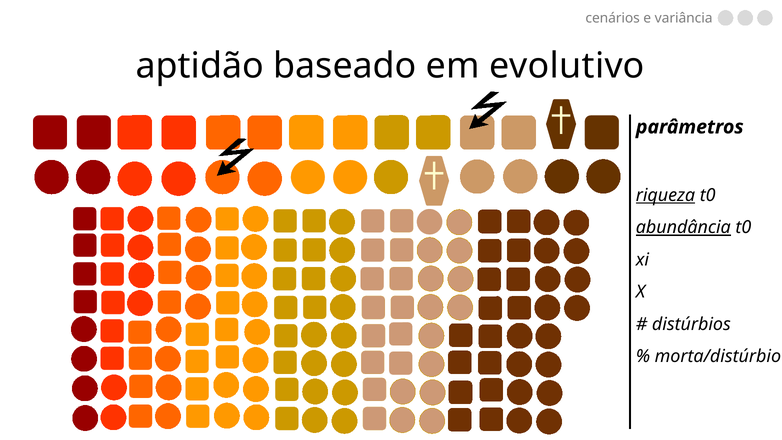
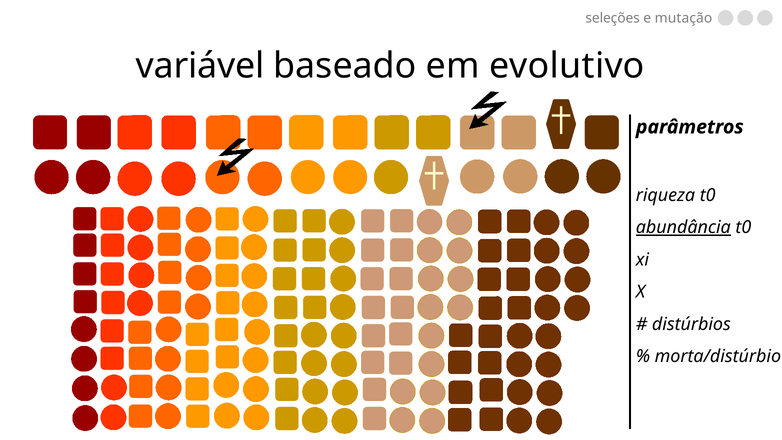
cenários: cenários -> seleções (613, 18)
variância: variância -> mutação (684, 18)
aptidão: aptidão -> variável (200, 66)
riqueza underline: present -> none (665, 195)
